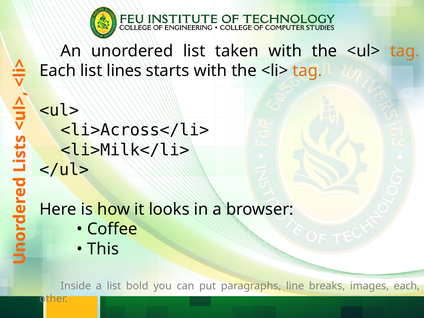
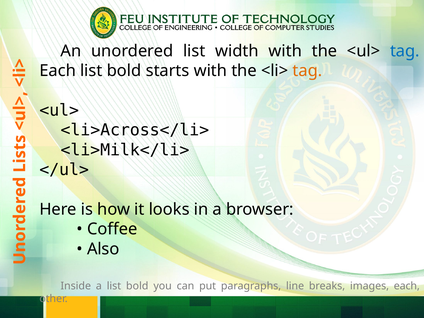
taken: taken -> width (237, 51)
tag colour: orange -> blue (405, 51)
Each list lines: lines -> bold (124, 71)
This: This -> Also (103, 249)
